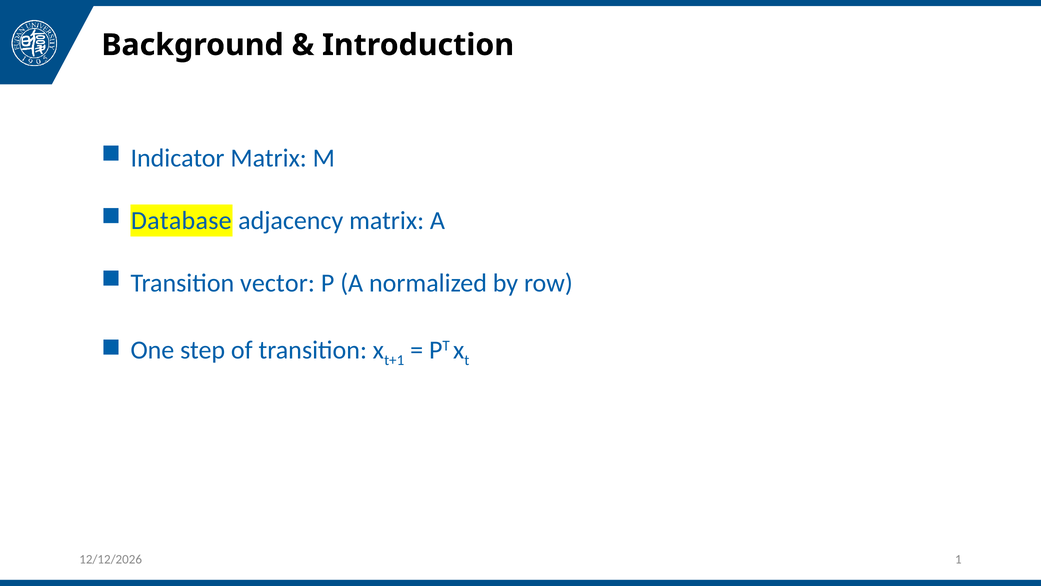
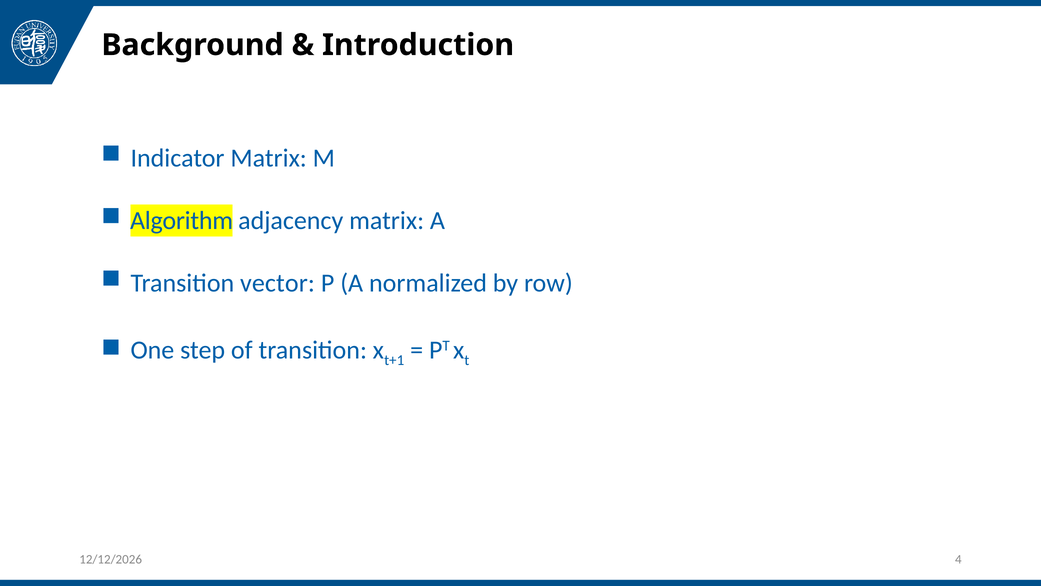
Database: Database -> Algorithm (182, 221)
1: 1 -> 4 (958, 559)
